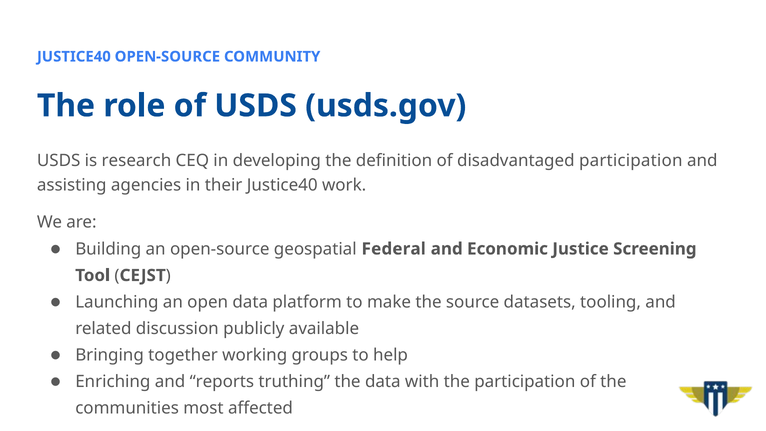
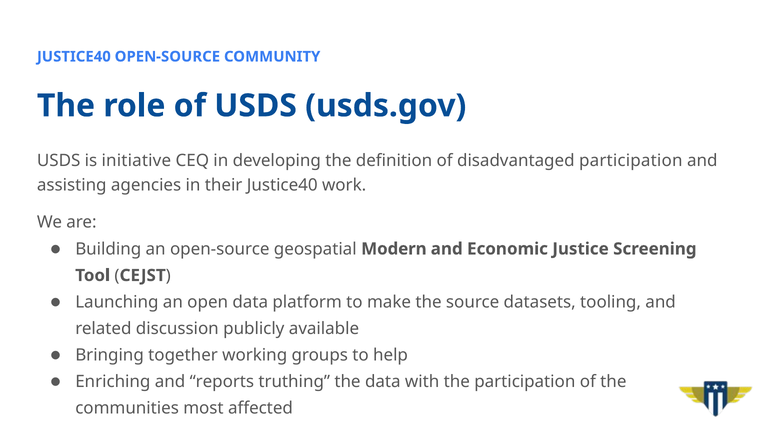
research: research -> initiative (136, 161)
Federal: Federal -> Modern (394, 249)
